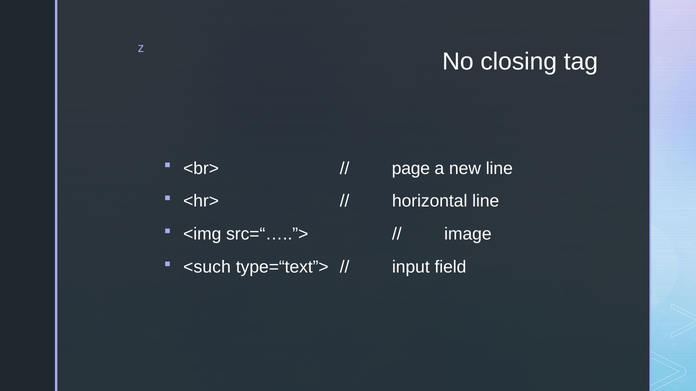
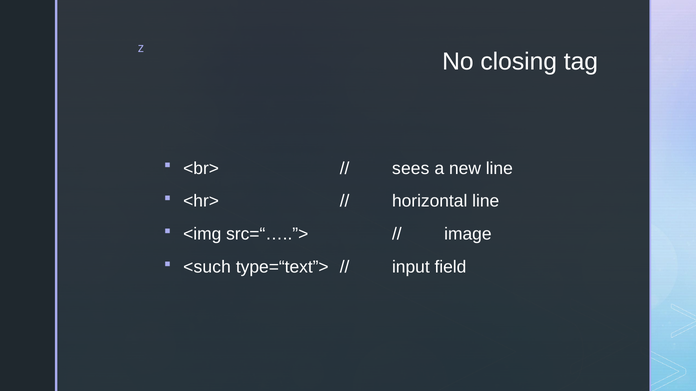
page: page -> sees (411, 168)
